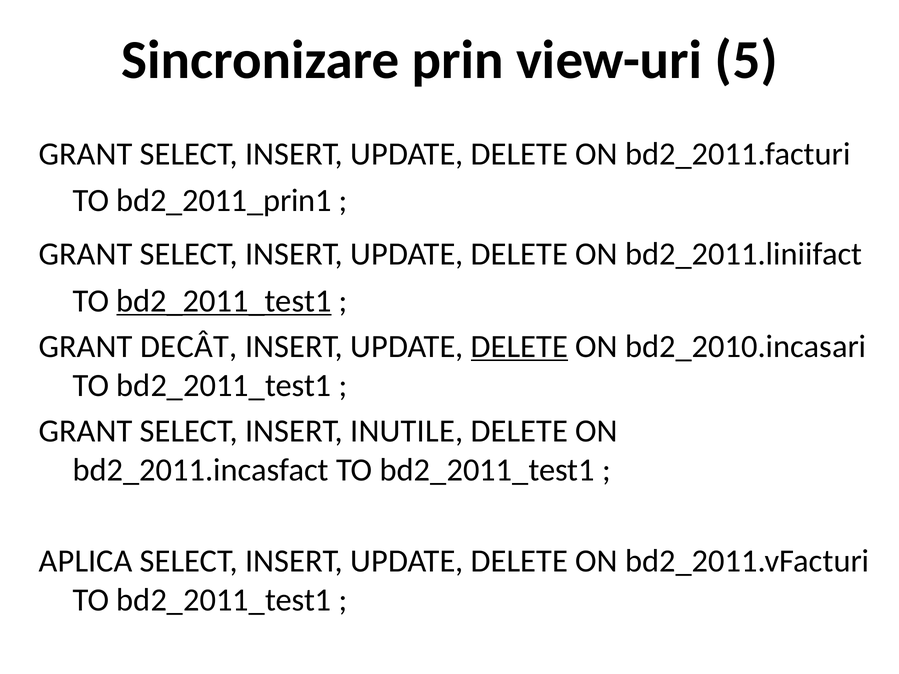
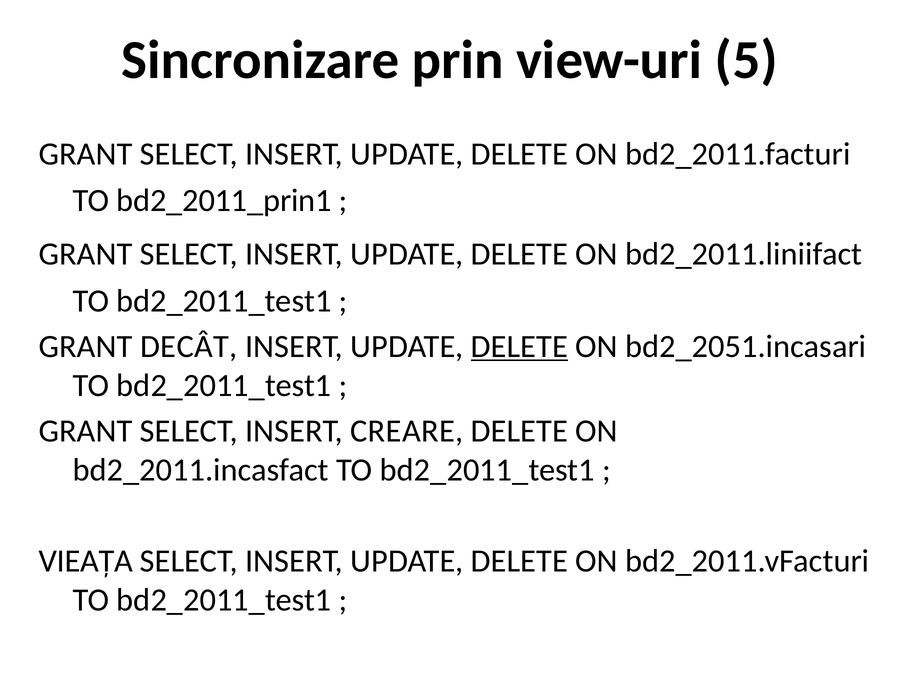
bd2_2011_test1 underline: present -> none (224, 301)
bd2_2010.incasari: bd2_2010.incasari -> bd2_2051.incasari (746, 346)
INUTILE: INUTILE -> CREARE (407, 431)
APLICA: APLICA -> VIEAȚA (86, 561)
